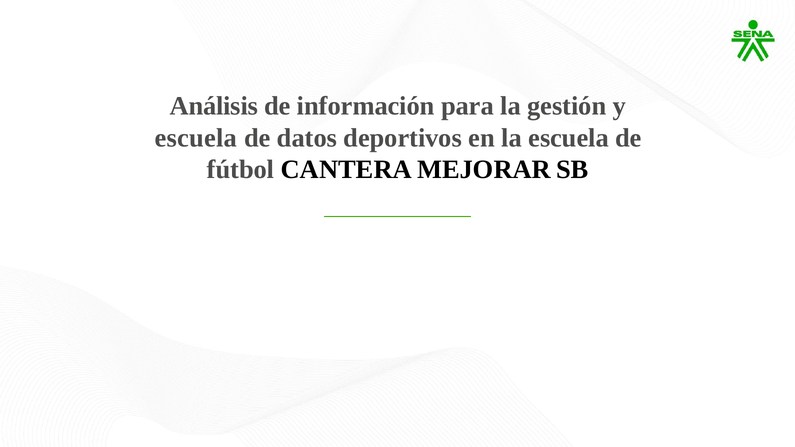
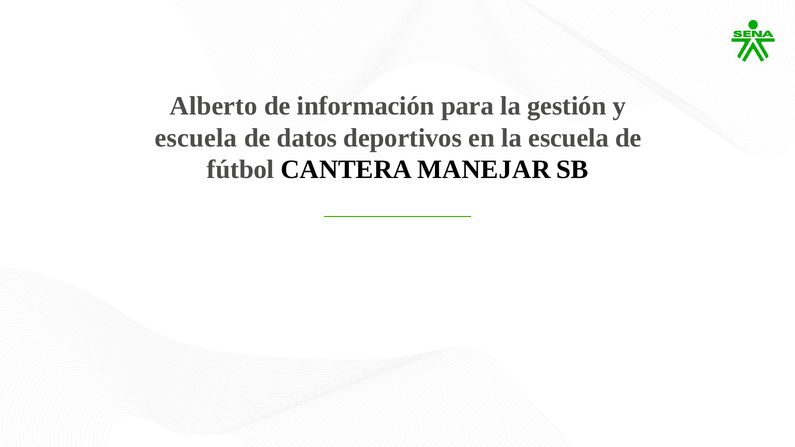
Análisis: Análisis -> Alberto (214, 106)
MEJORAR: MEJORAR -> MANEJAR (484, 170)
